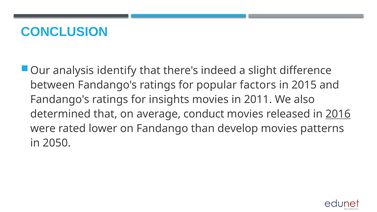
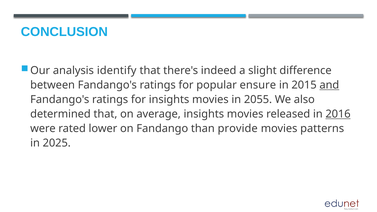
factors: factors -> ensure (258, 85)
and underline: none -> present (329, 85)
2011: 2011 -> 2055 (258, 100)
average conduct: conduct -> insights (204, 114)
develop: develop -> provide (238, 128)
2050: 2050 -> 2025 (57, 143)
